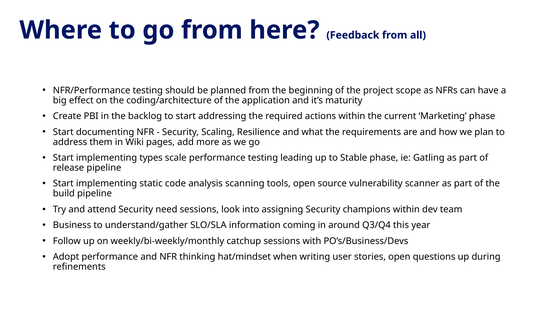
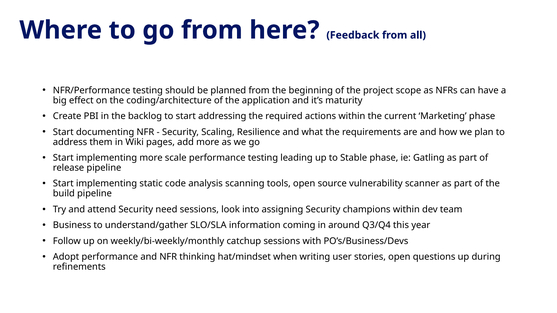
implementing types: types -> more (151, 158)
